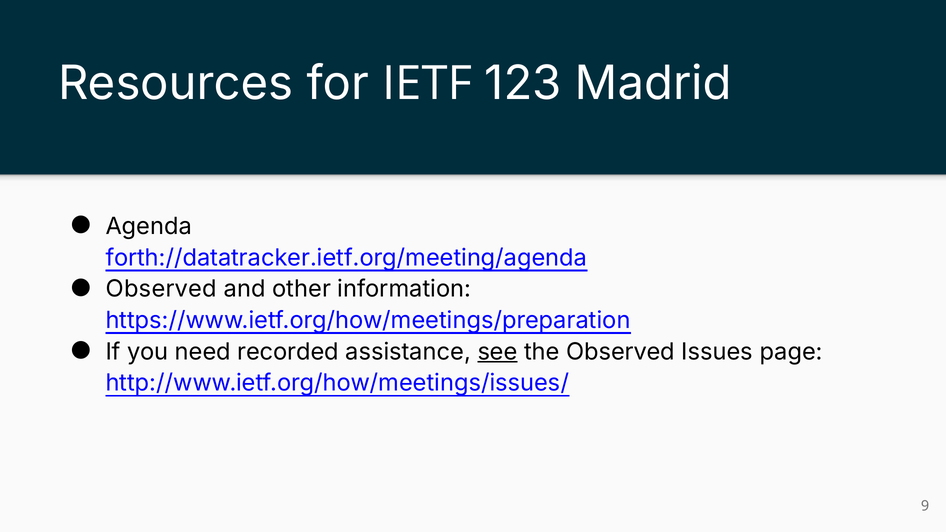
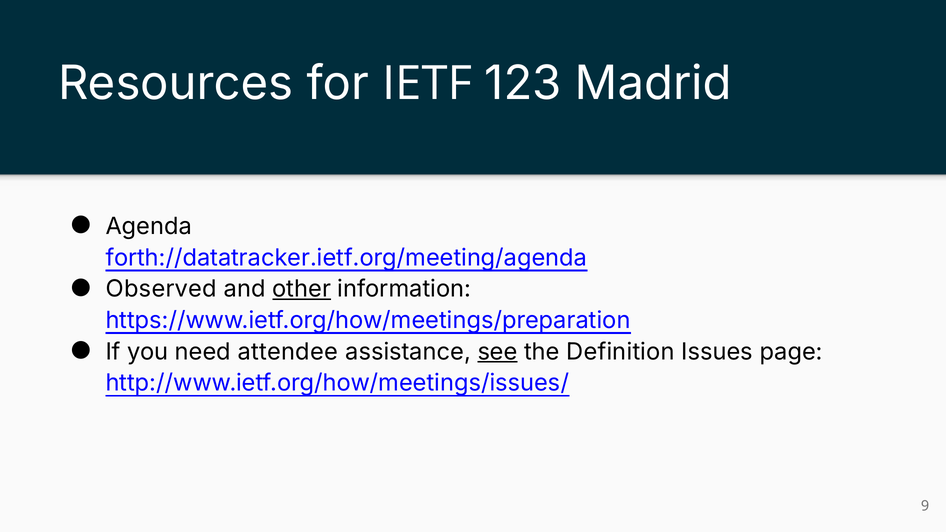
other underline: none -> present (302, 289)
recorded: recorded -> attendee (288, 352)
the Observed: Observed -> Definition (621, 352)
